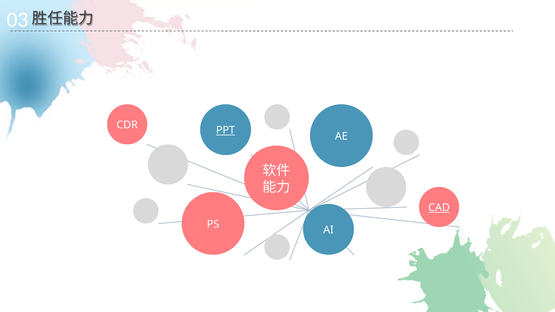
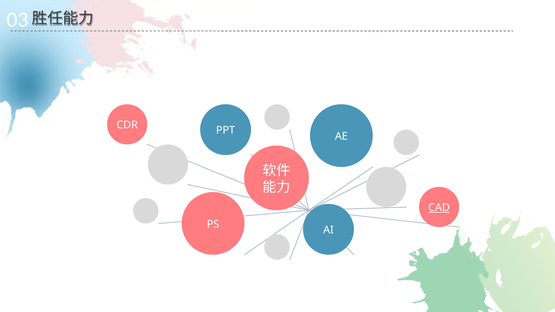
PPT underline: present -> none (226, 130)
